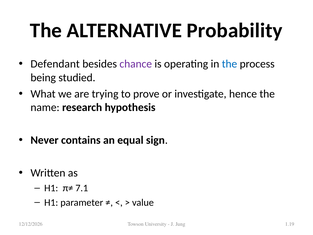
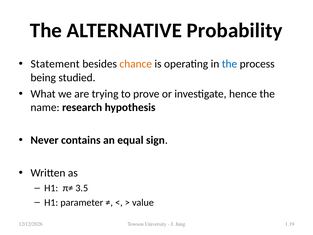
Defendant: Defendant -> Statement (55, 64)
chance colour: purple -> orange (136, 64)
7.1: 7.1 -> 3.5 (82, 188)
